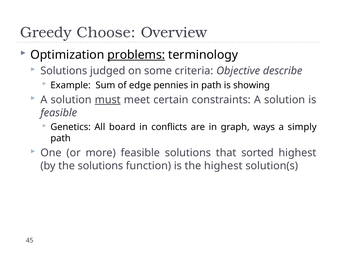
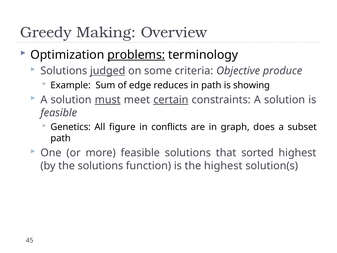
Choose: Choose -> Making (106, 33)
judged underline: none -> present (108, 71)
describe: describe -> produce (283, 71)
pennies: pennies -> reduces (171, 85)
certain underline: none -> present (171, 100)
board: board -> figure (122, 127)
ways: ways -> does (264, 127)
simply: simply -> subset (302, 127)
